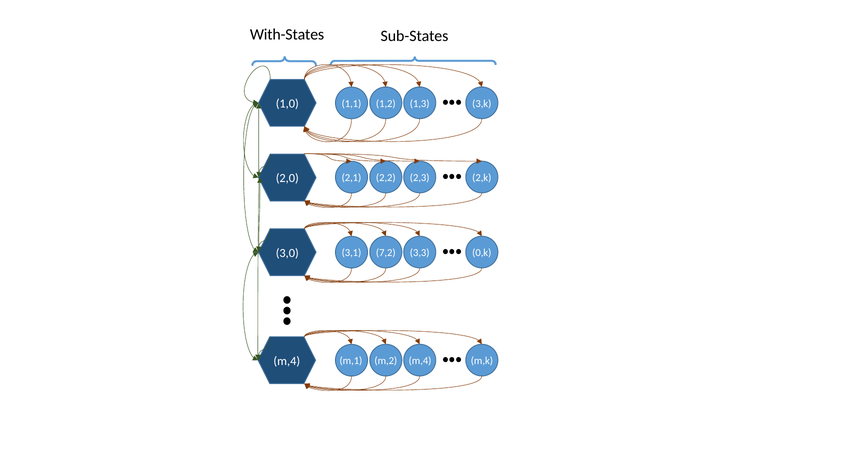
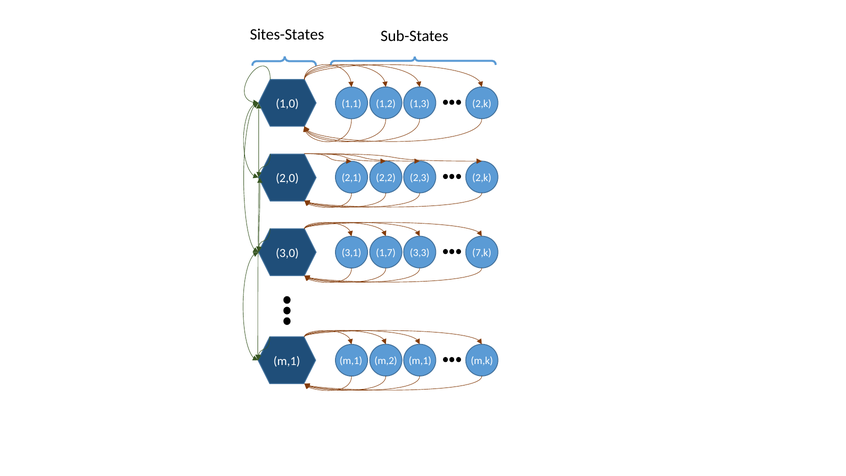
With-States: With-States -> Sites-States (287, 35)
1,3 3,k: 3,k -> 2,k (482, 104)
7,2: 7,2 -> 1,7 (386, 253)
0,k: 0,k -> 7,k (482, 253)
m,4: m,4 -> m,1 (287, 361)
m,2 m,4: m,4 -> m,1 (420, 361)
